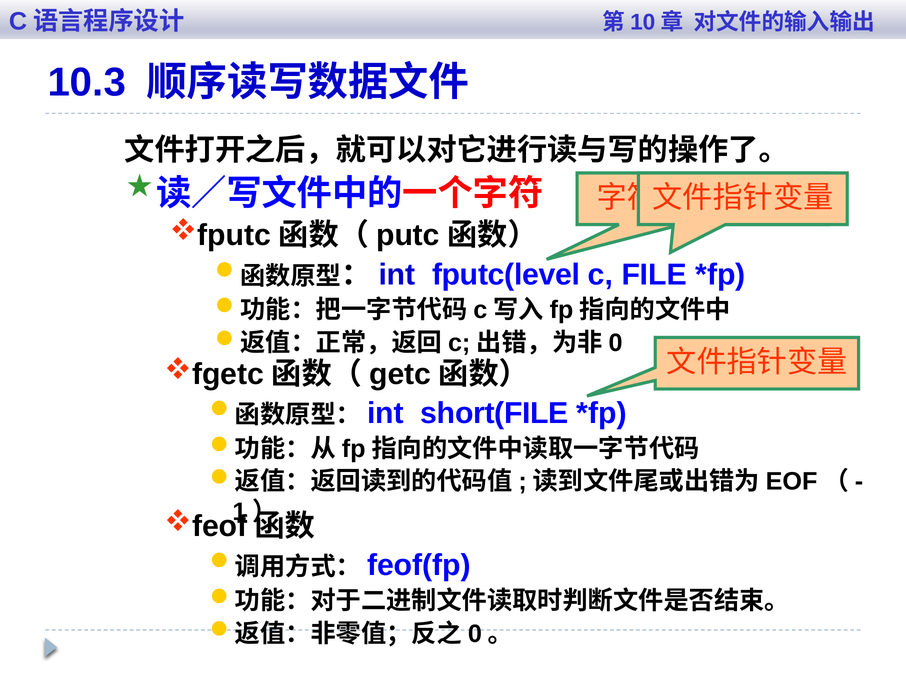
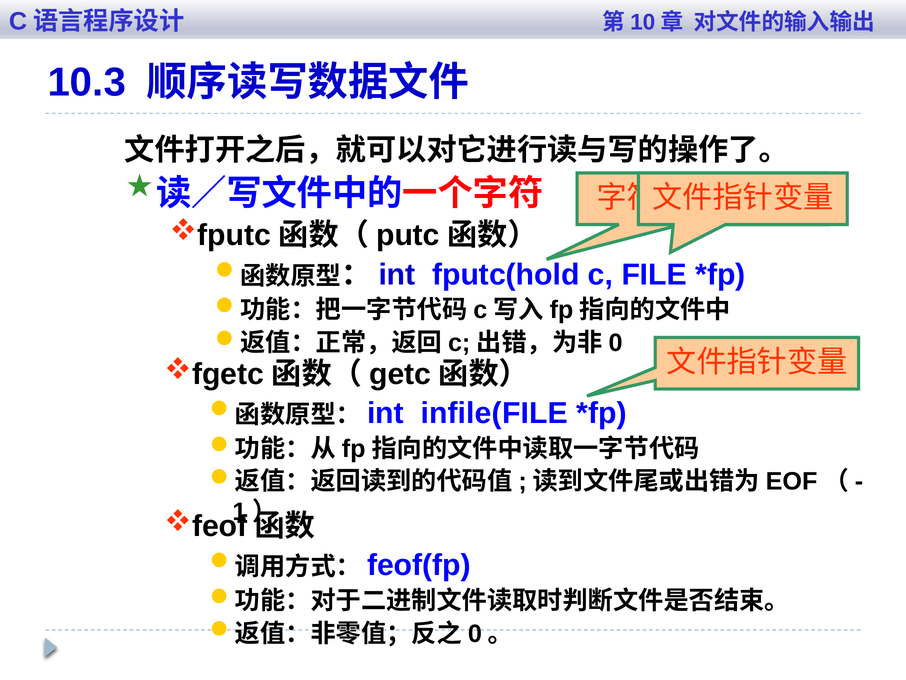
fputc(level: fputc(level -> fputc(hold (506, 275)
short(FILE: short(FILE -> infile(FILE (494, 413)
